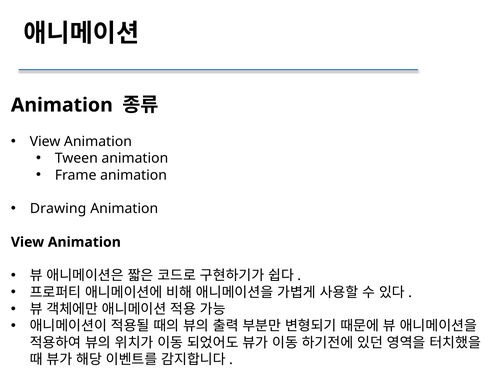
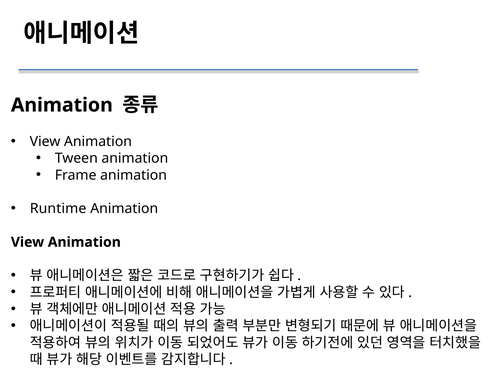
Drawing: Drawing -> Runtime (58, 209)
